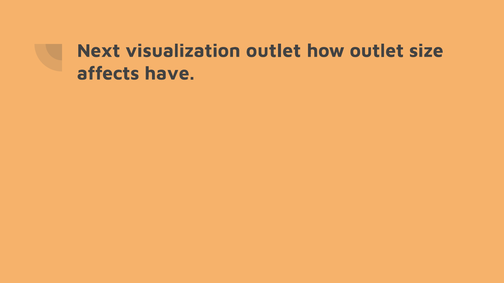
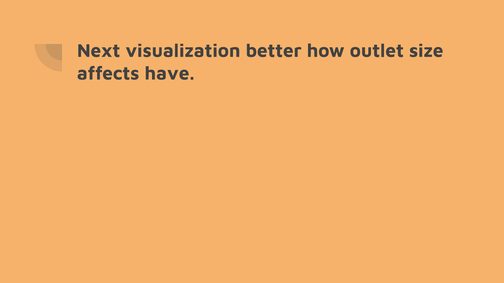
visualization outlet: outlet -> better (274, 51)
